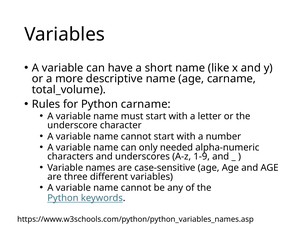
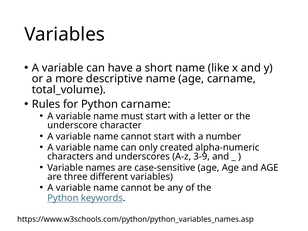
needed: needed -> created (176, 147)
1-9: 1-9 -> 3-9 (202, 157)
